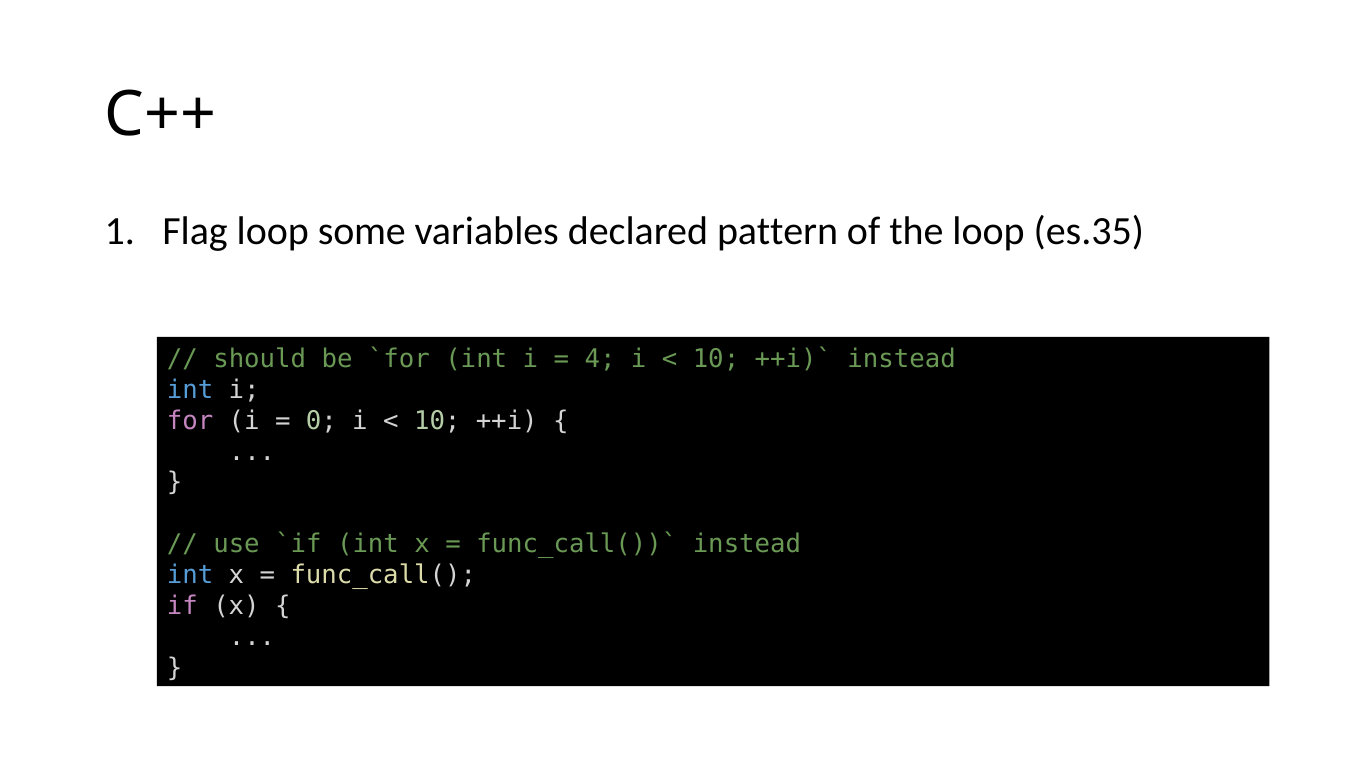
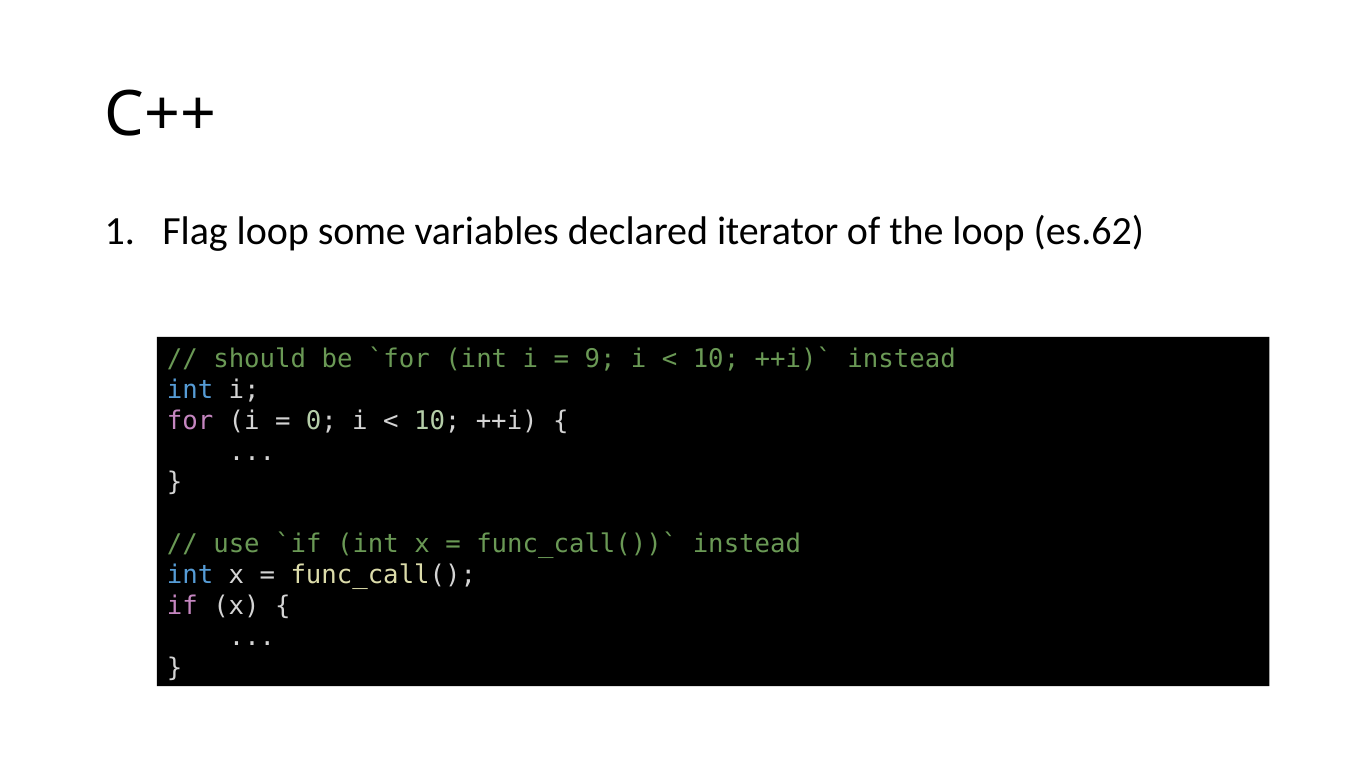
pattern: pattern -> iterator (778, 232)
es.35: es.35 -> es.62 (1089, 232)
4: 4 -> 9 (600, 359)
